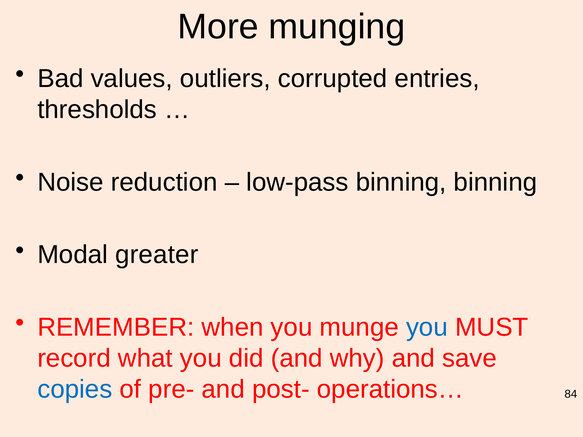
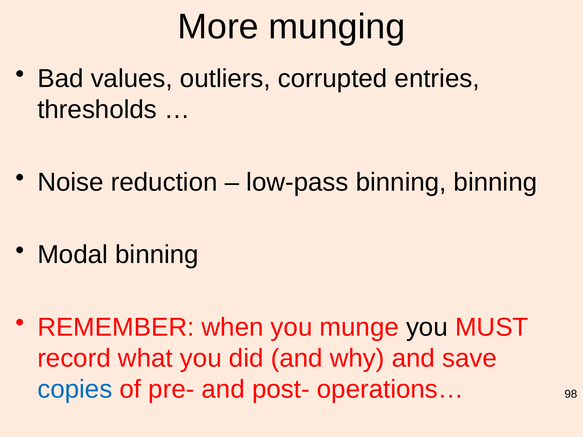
Modal greater: greater -> binning (157, 255)
you colour: blue -> black (427, 327)
84: 84 -> 98 (571, 394)
